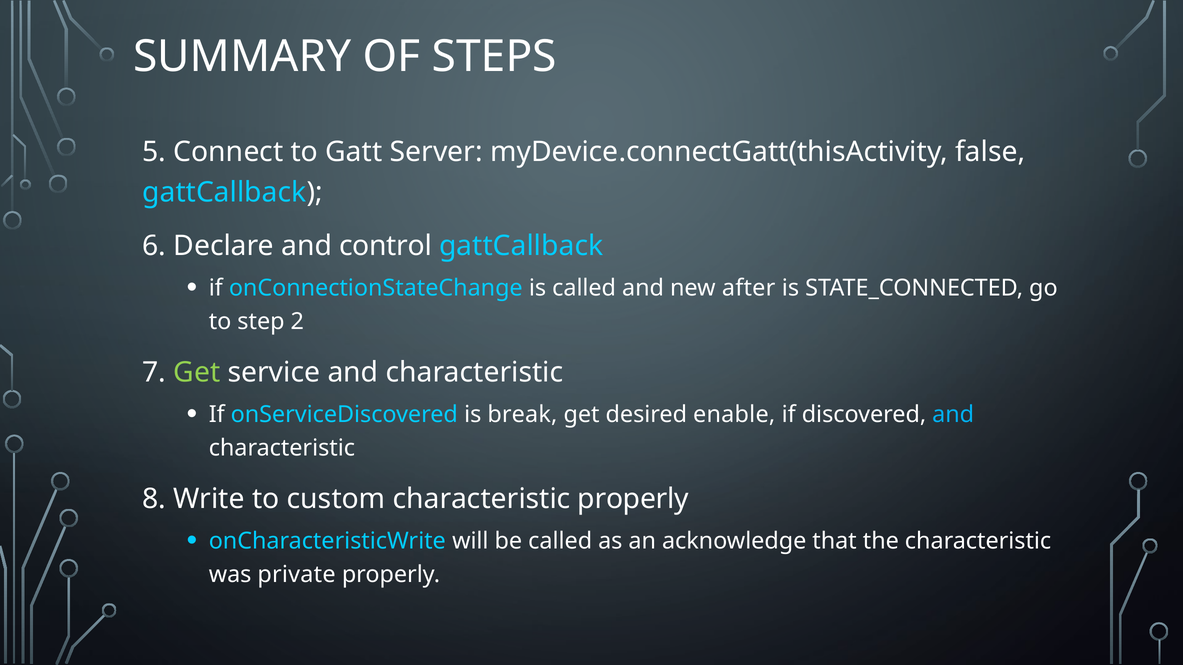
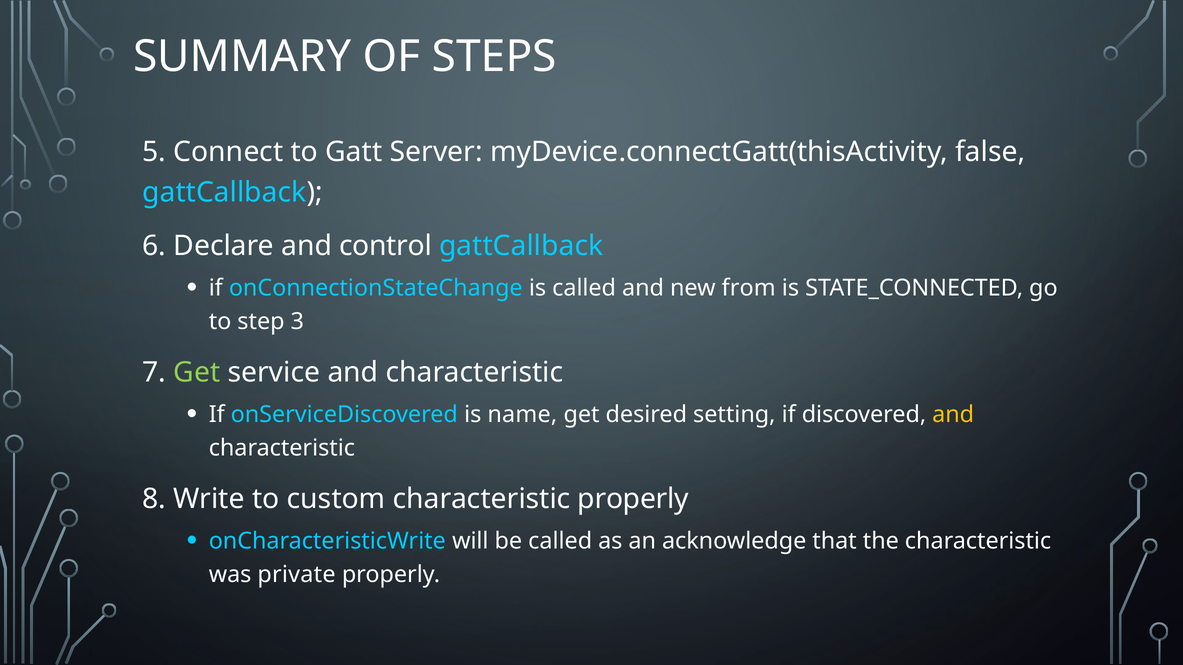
after: after -> from (749, 288)
2: 2 -> 3 (297, 322)
break: break -> name (522, 415)
enable: enable -> setting (734, 415)
and colour: light blue -> yellow (953, 415)
